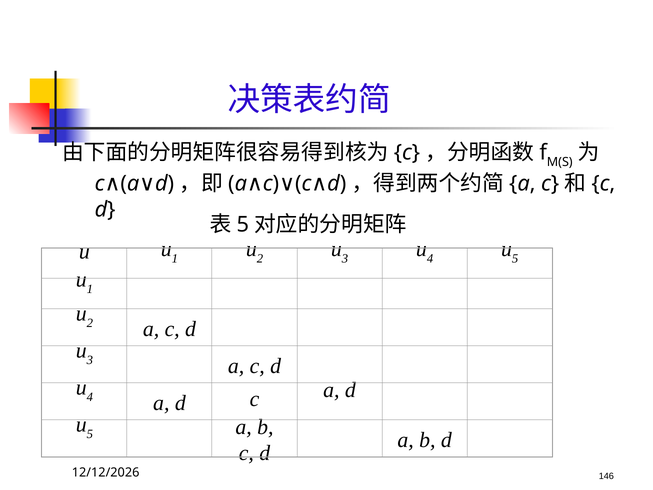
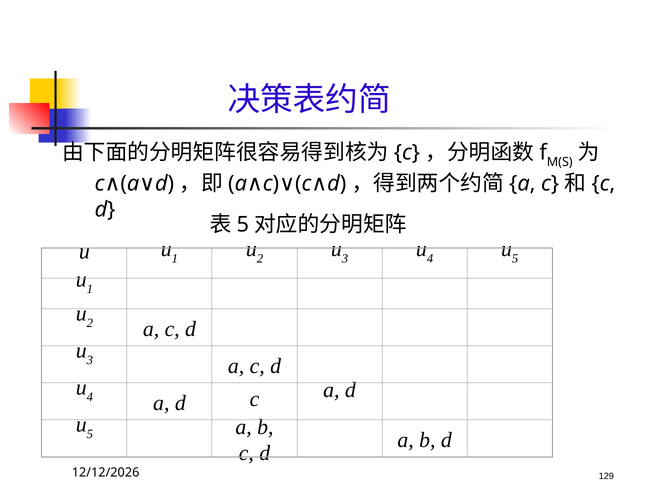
146: 146 -> 129 (606, 476)
